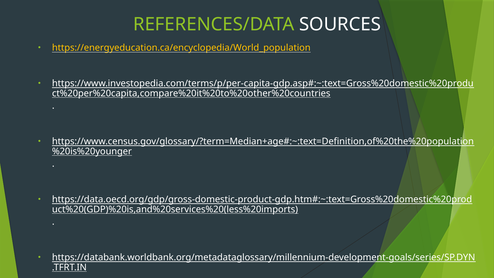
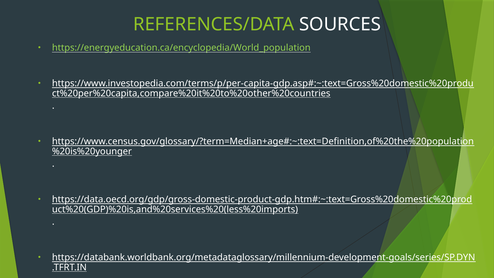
https://energyeducation.ca/encyclopedia/World_population colour: yellow -> light green (181, 48)
